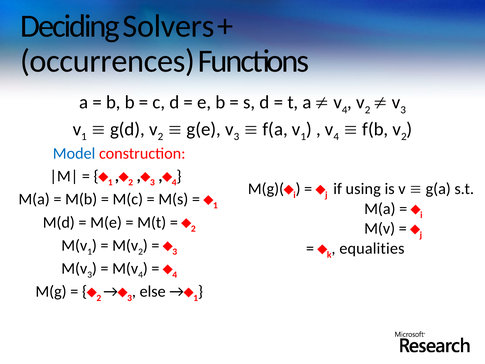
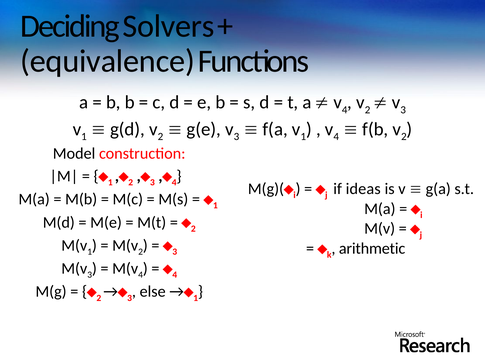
occurrences: occurrences -> equivalence (108, 61)
Model colour: blue -> black (74, 153)
using: using -> ideas (363, 189)
equalities: equalities -> arithmetic (372, 248)
